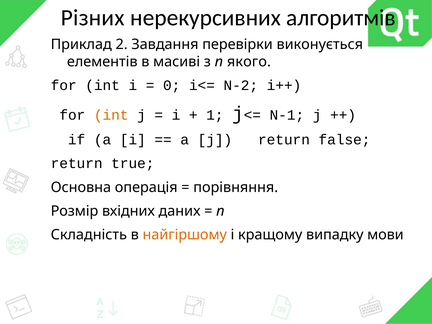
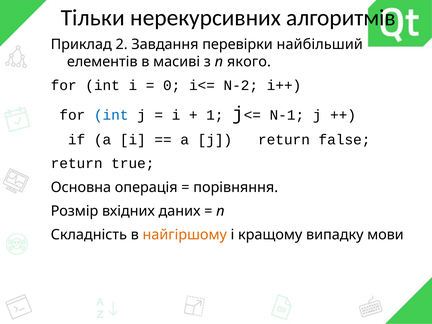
Різних: Різних -> Тільки (93, 18)
виконується: виконується -> найбільший (320, 44)
int colour: orange -> blue (111, 115)
